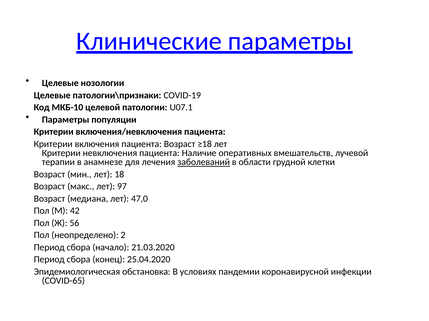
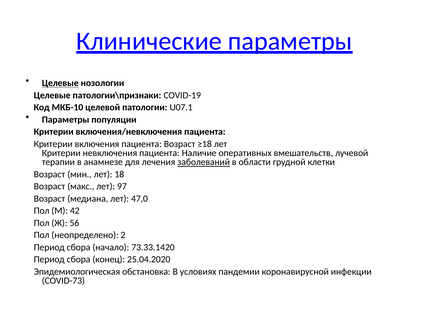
Целевые underline: none -> present (60, 83)
21.03.2020: 21.03.2020 -> 73.33.1420 (153, 248)
COVID-65: COVID-65 -> COVID-73 (63, 281)
